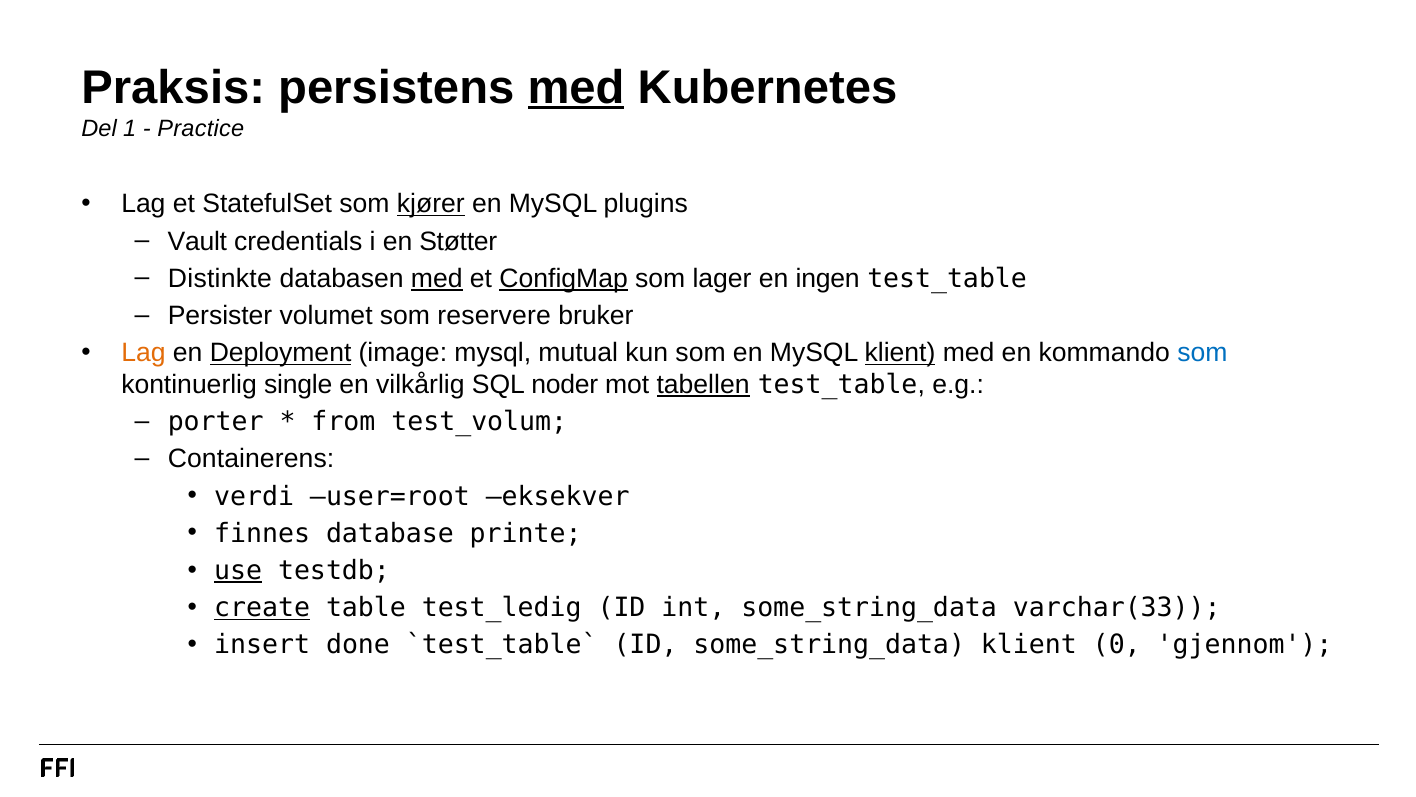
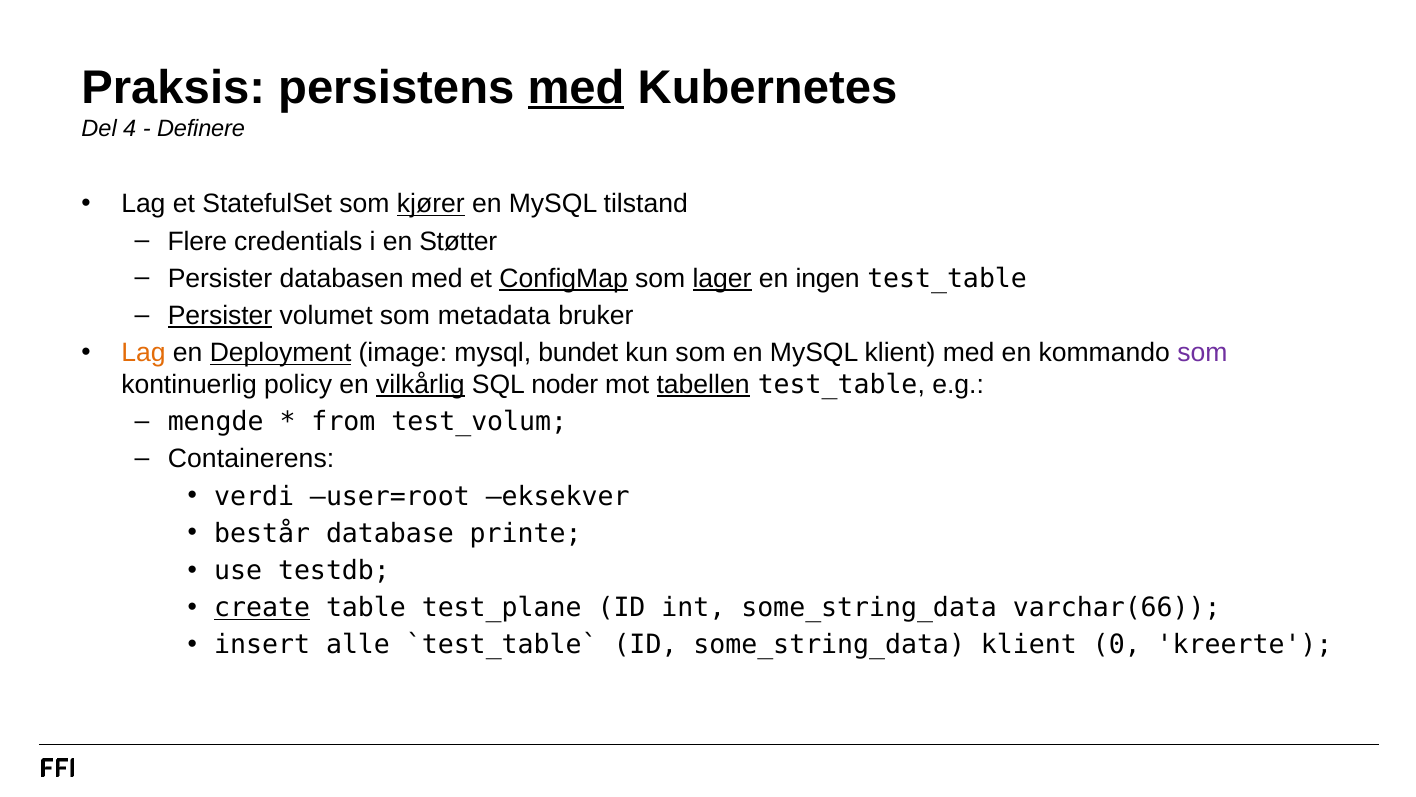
1: 1 -> 4 (130, 128)
Practice: Practice -> Definere (201, 128)
plugins: plugins -> tilstand (646, 204)
Vault: Vault -> Flere (197, 241)
Distinkte: Distinkte -> Persister (220, 278)
med underline: present -> none (437, 278)
lager underline: none -> present (722, 278)
Persister underline: none -> present (220, 315)
reservere: reservere -> metadata (494, 315)
mutual: mutual -> bundet (578, 353)
klient underline: present -> none (900, 353)
som colour: blue -> purple (1202, 353)
single: single -> policy (298, 385)
vilkårlig underline: none -> present (420, 385)
porter: porter -> mengde (216, 422)
finnes: finnes -> består (262, 533)
use underline: present -> none (238, 570)
test_ledig: test_ledig -> test_plane (502, 608)
varchar(33: varchar(33 -> varchar(66 (1117, 608)
done: done -> alle (358, 645)
gjennom: gjennom -> kreerte (1245, 645)
